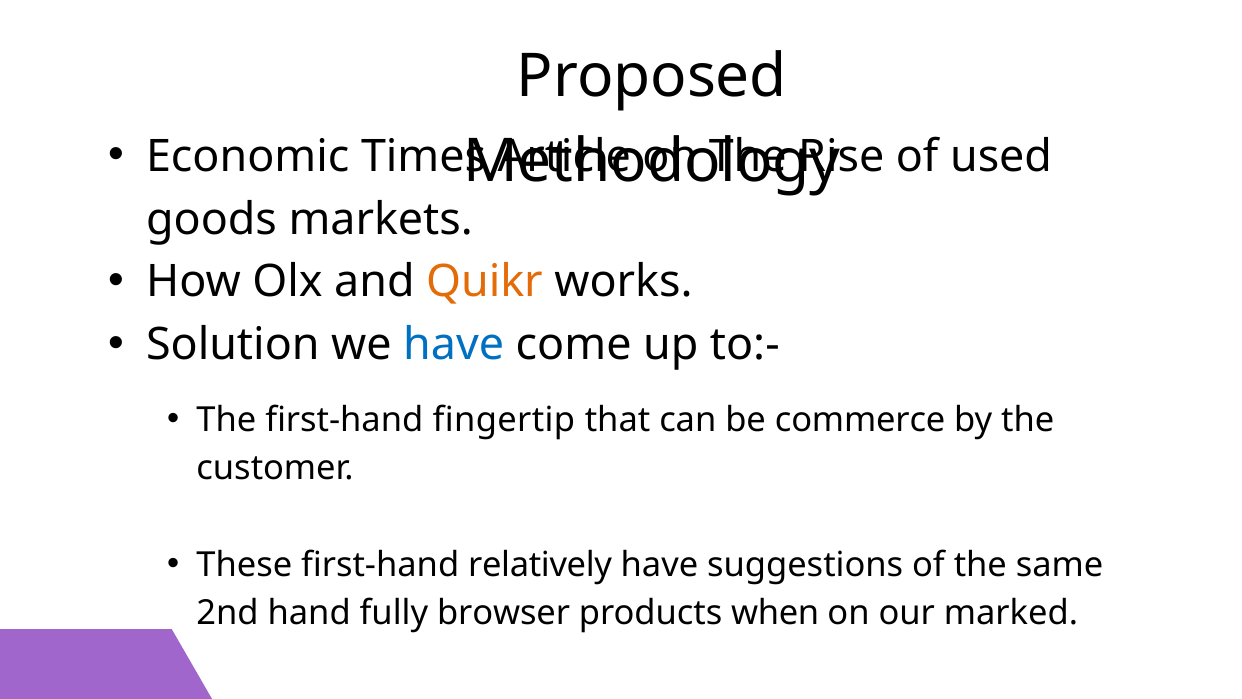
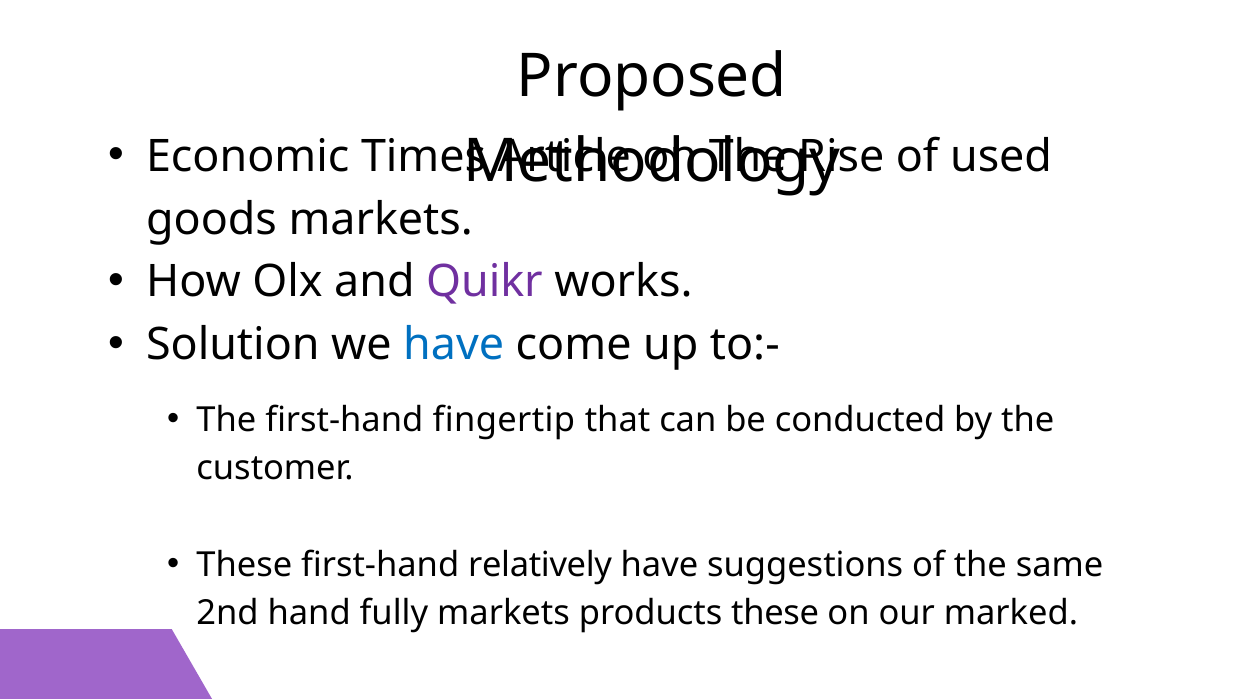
Quikr colour: orange -> purple (484, 282)
commerce: commerce -> conducted (860, 420)
fully browser: browser -> markets (504, 613)
products when: when -> these (775, 613)
